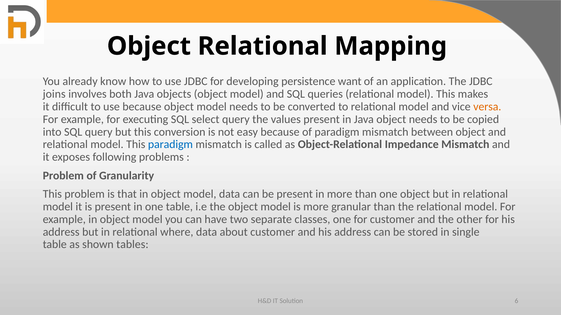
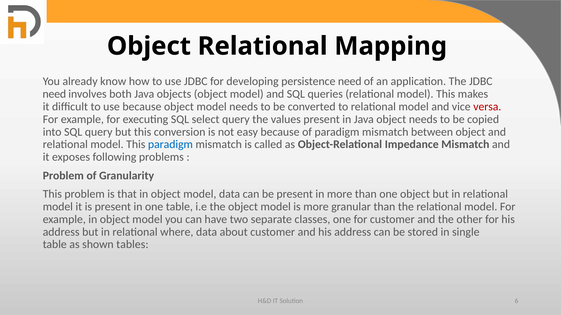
persistence want: want -> need (350, 82)
joins: joins -> need (54, 94)
versa colour: orange -> red (487, 107)
